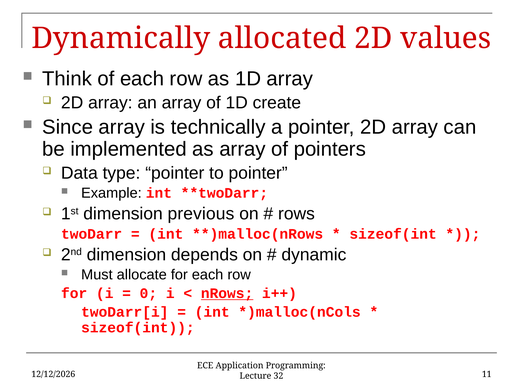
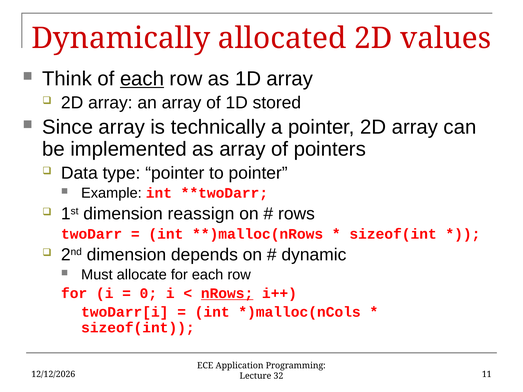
each underline: none -> present (142, 79)
create: create -> stored (277, 103)
previous: previous -> reassign (201, 214)
